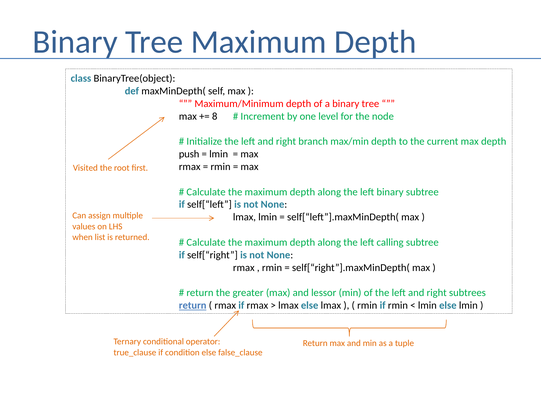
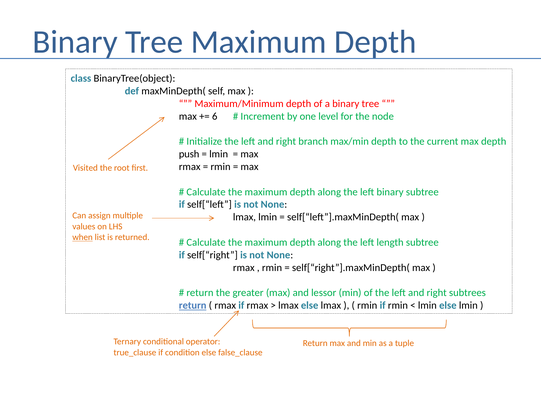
8: 8 -> 6 (215, 116)
when underline: none -> present (83, 238)
calling: calling -> length (390, 243)
